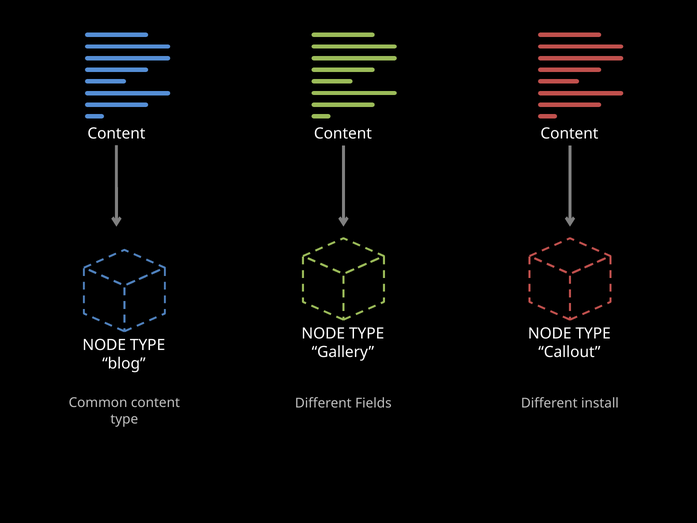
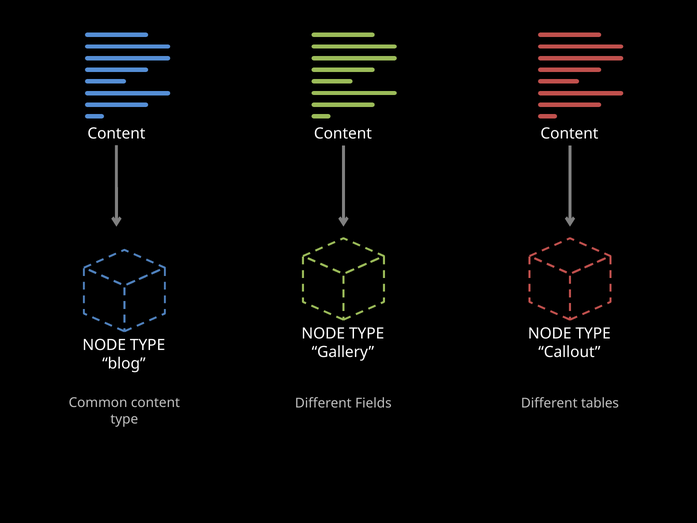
install: install -> tables (600, 403)
